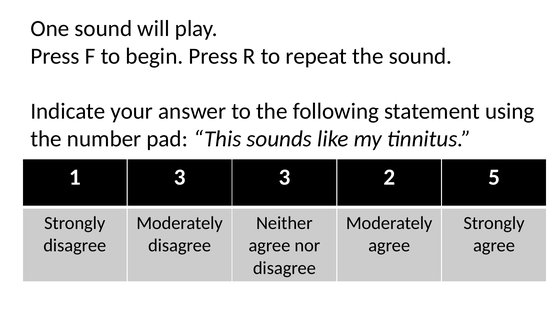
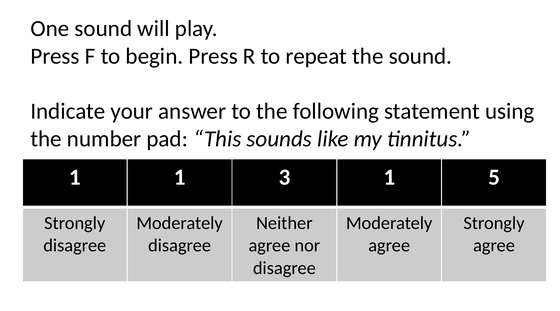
1 3: 3 -> 1 (180, 177)
3 2: 2 -> 1 (389, 177)
